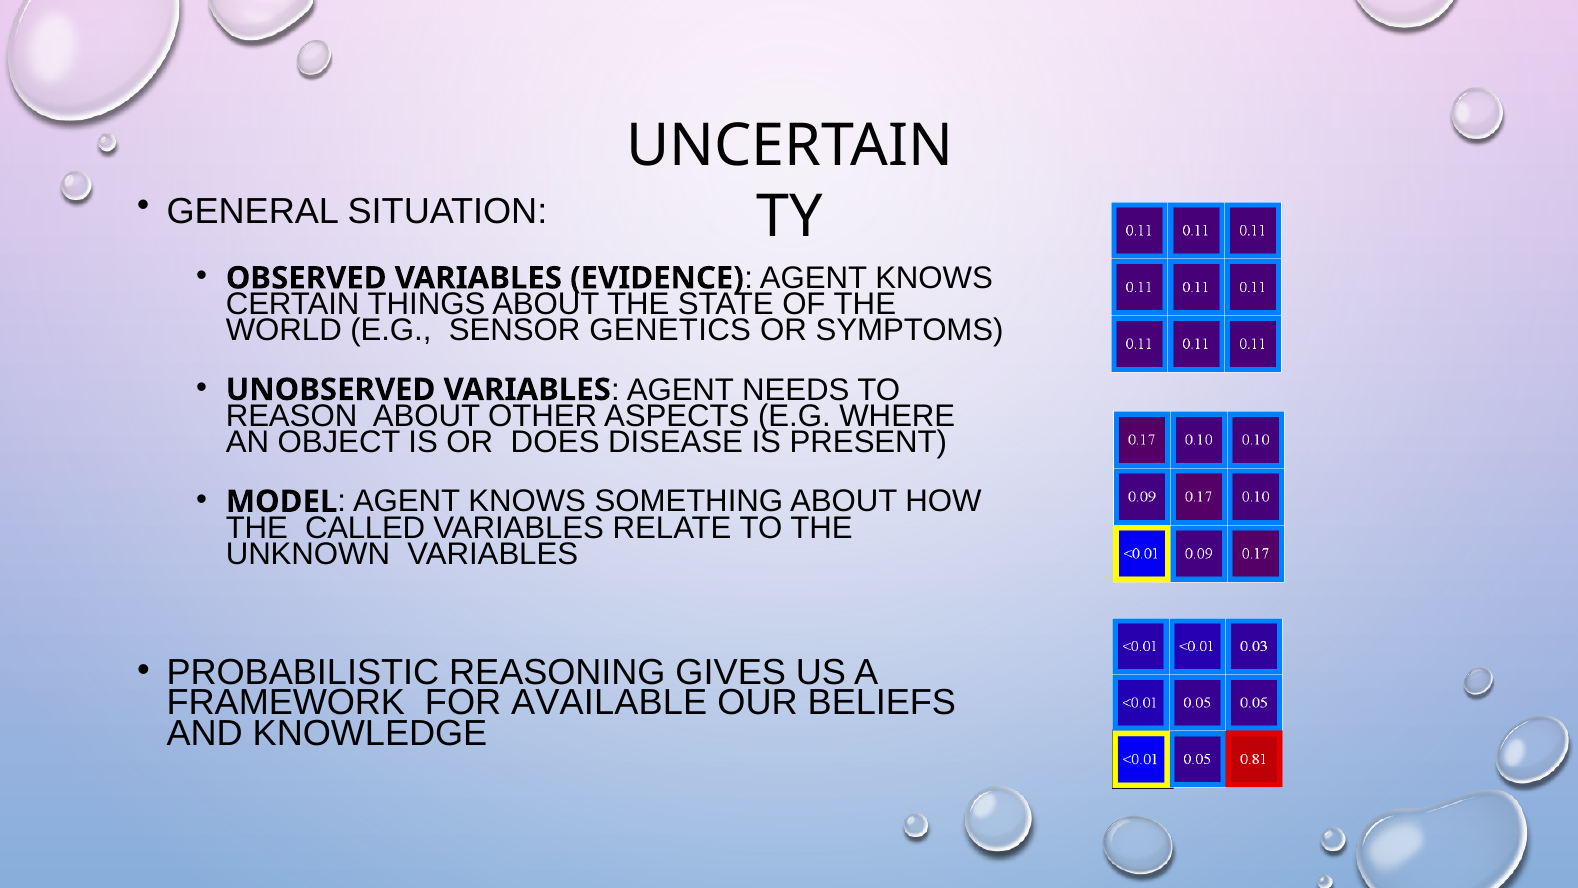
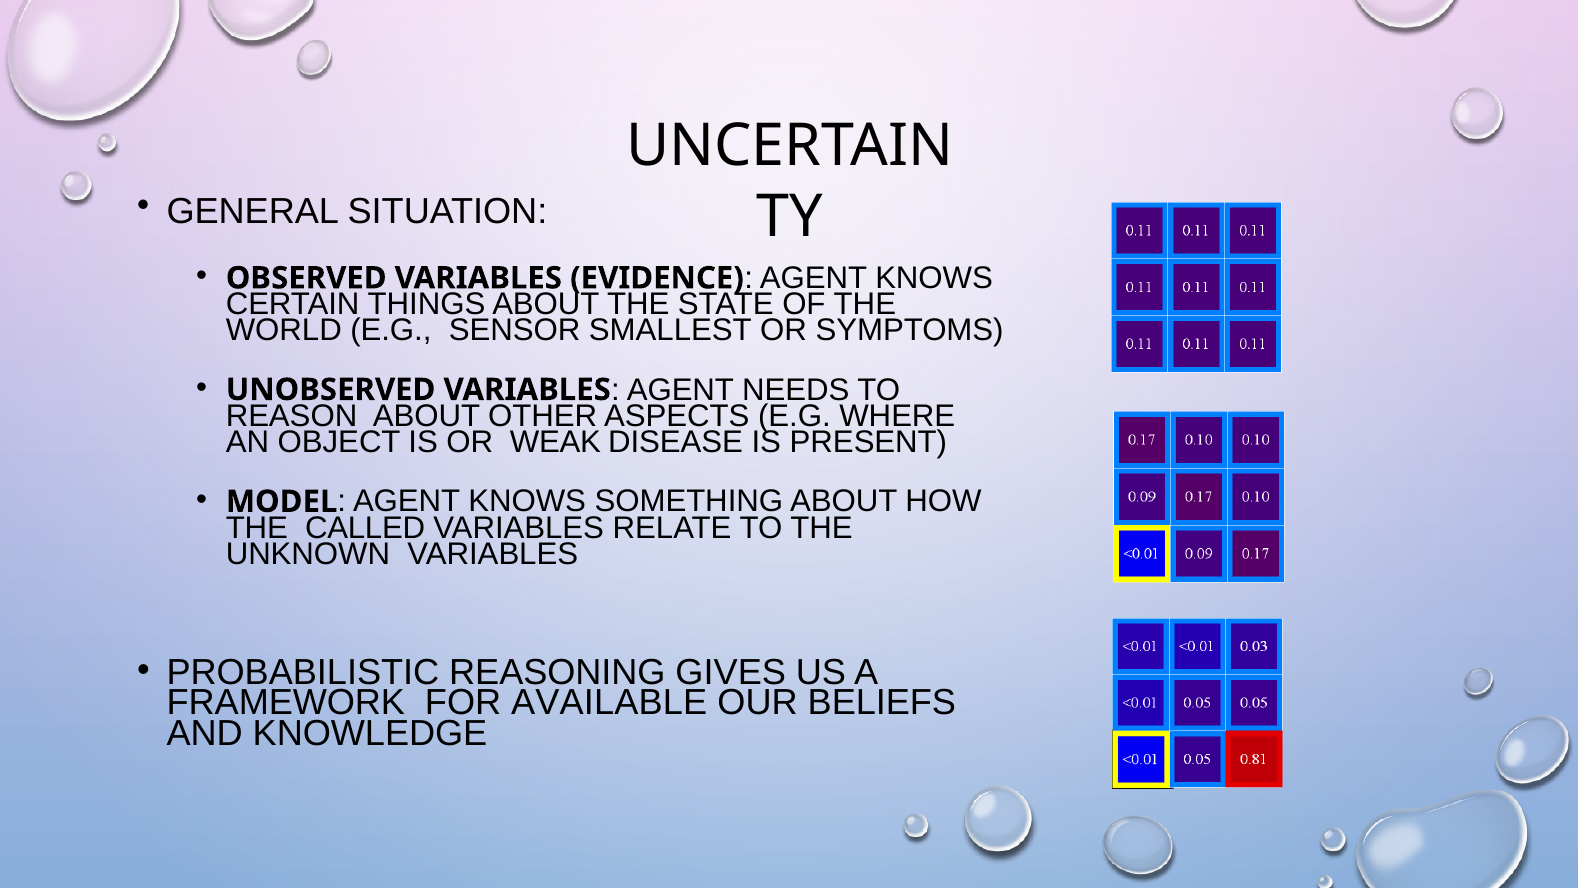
GENETICS: GENETICS -> SMALLEST (670, 330)
DOES: DOES -> WEAK (555, 442)
